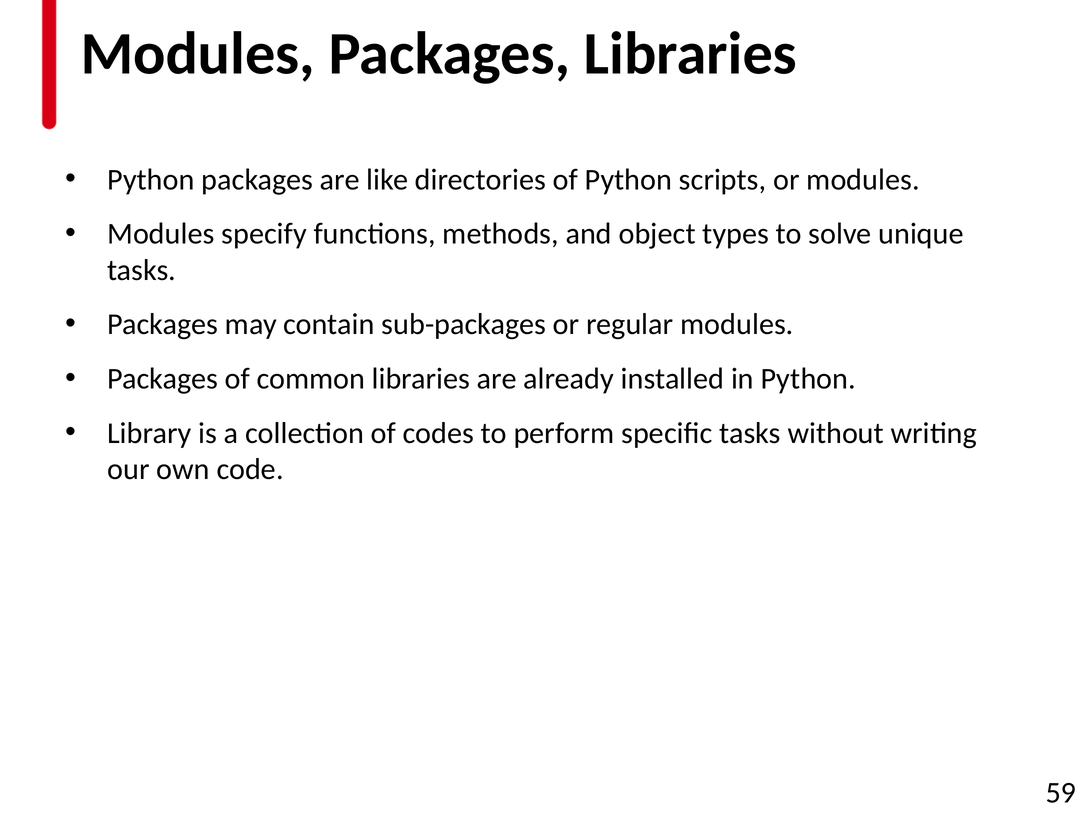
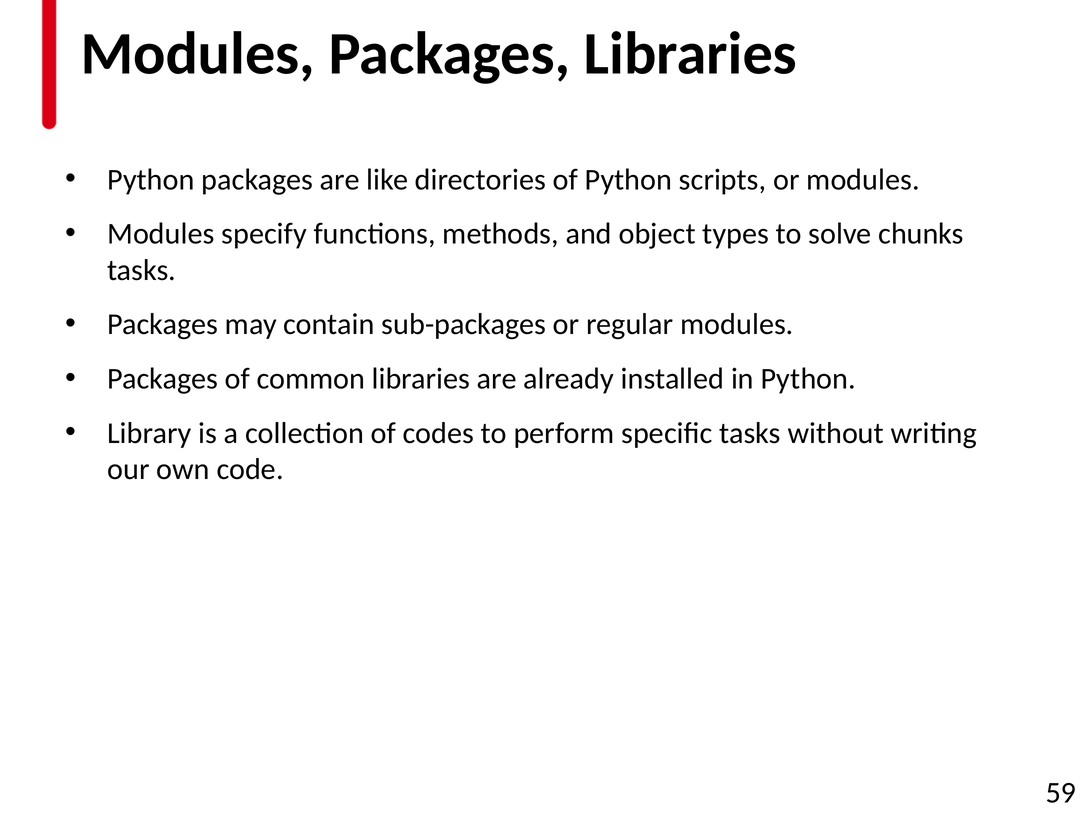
unique: unique -> chunks (921, 234)
